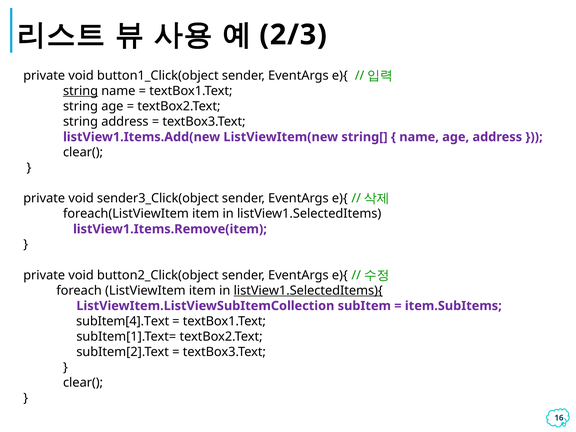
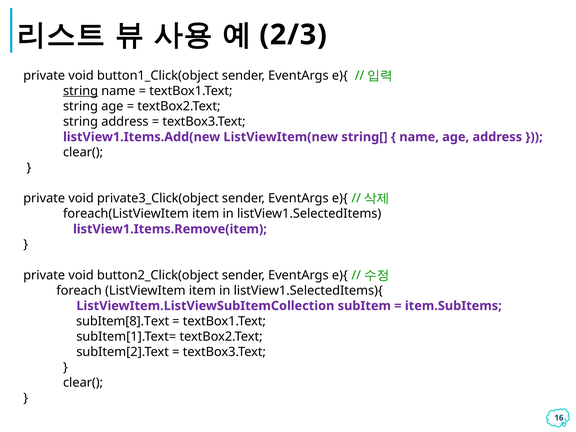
sender3_Click(object: sender3_Click(object -> private3_Click(object (158, 198)
listView1.SelectedItems){ underline: present -> none (308, 290)
subItem[4].Text: subItem[4].Text -> subItem[8].Text (123, 321)
